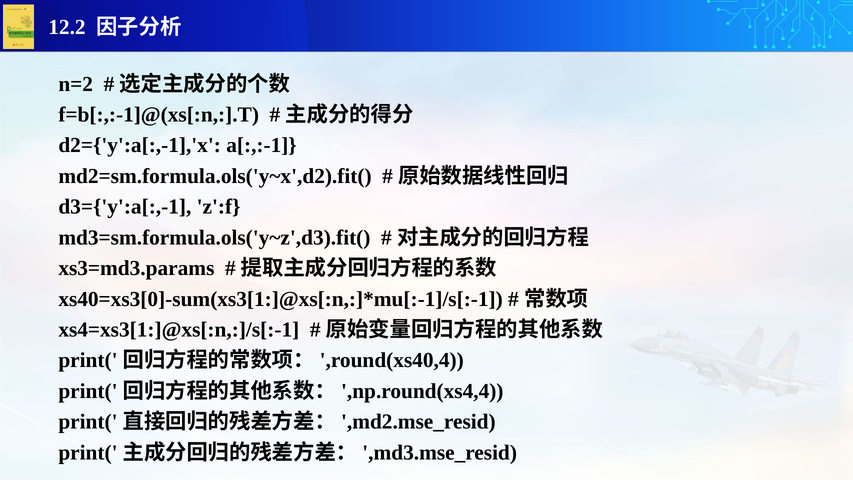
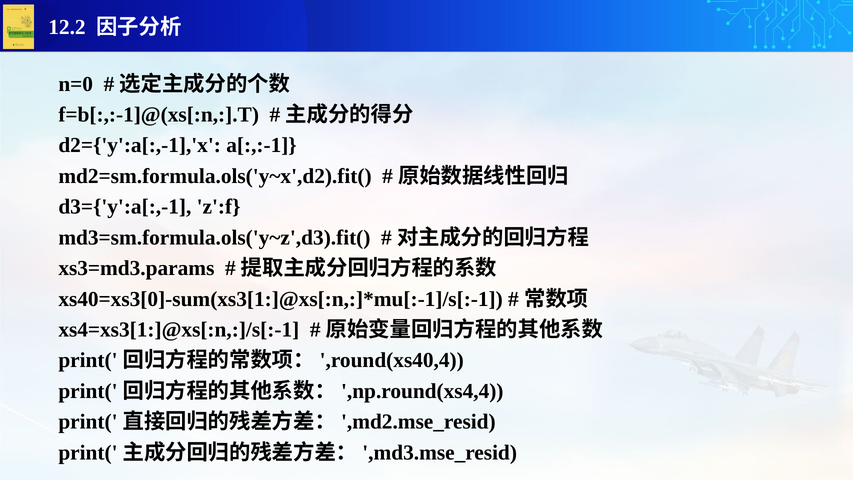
n=2: n=2 -> n=0 (76, 84)
